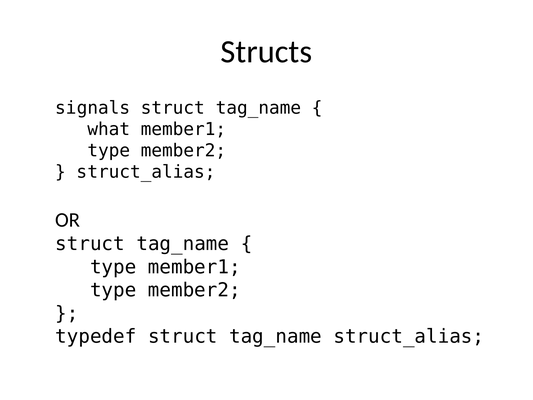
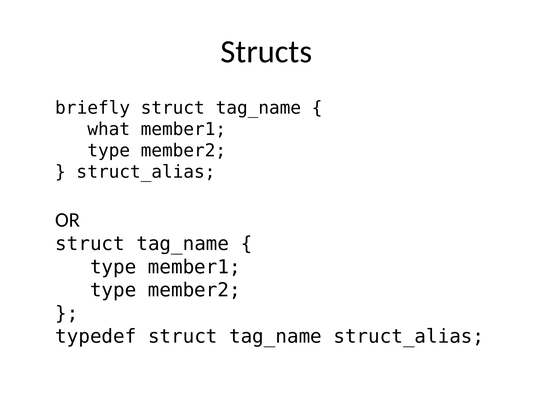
signals: signals -> briefly (93, 108)
